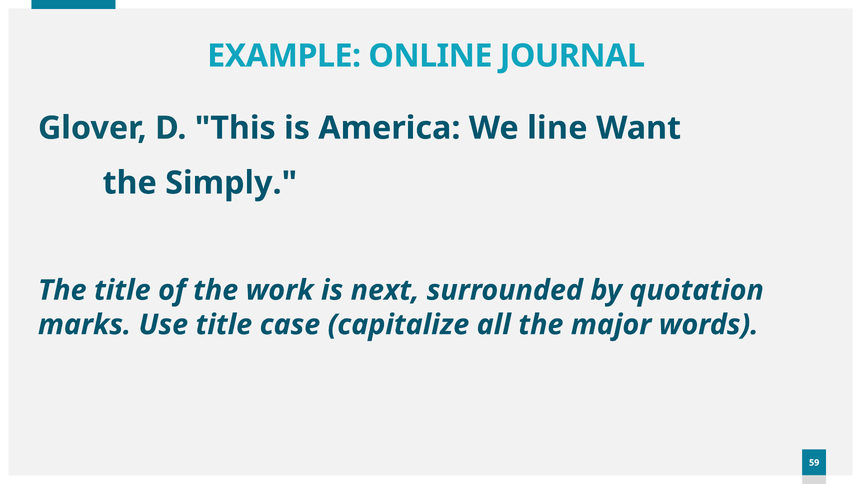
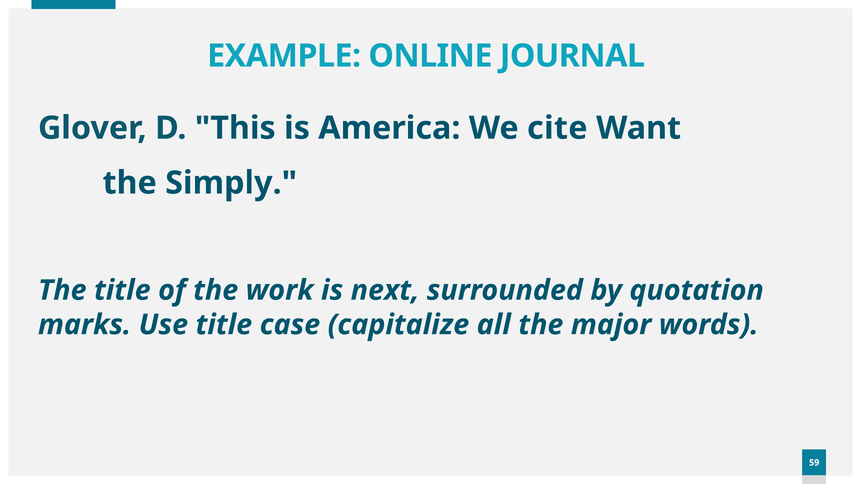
line: line -> cite (557, 128)
